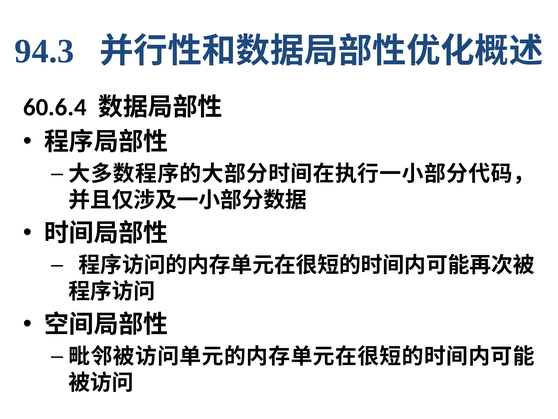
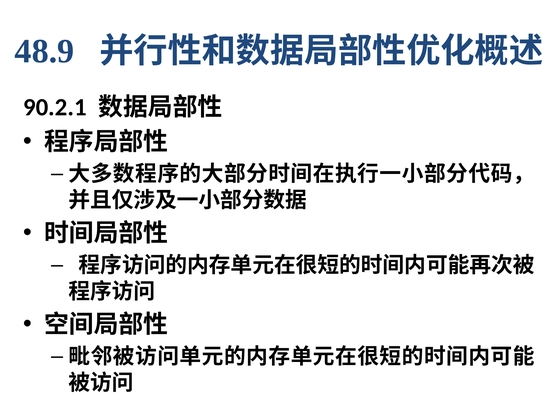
94.3: 94.3 -> 48.9 (44, 51)
60.6.4: 60.6.4 -> 90.2.1 (55, 107)
